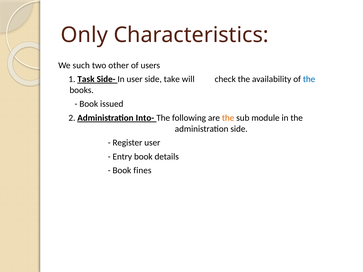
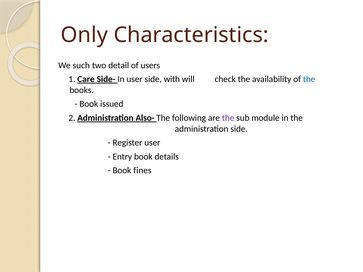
other: other -> detail (119, 65)
Task: Task -> Care (86, 79)
take: take -> with (172, 79)
Into-: Into- -> Also- (145, 118)
the colour: orange -> purple (228, 118)
